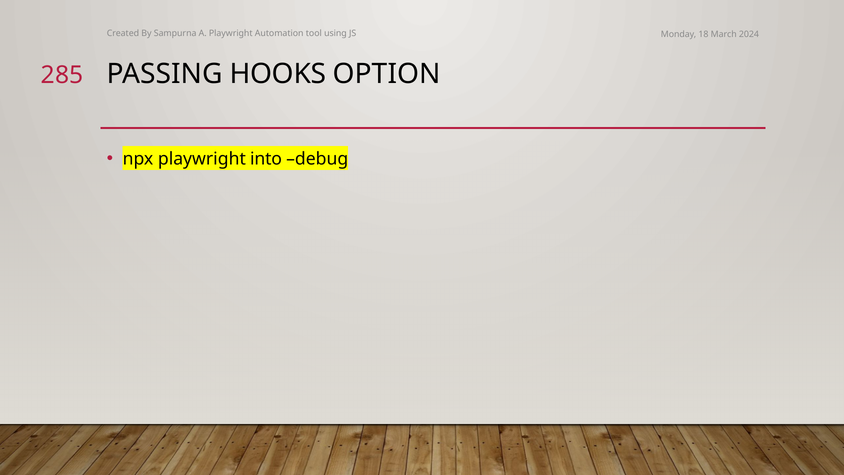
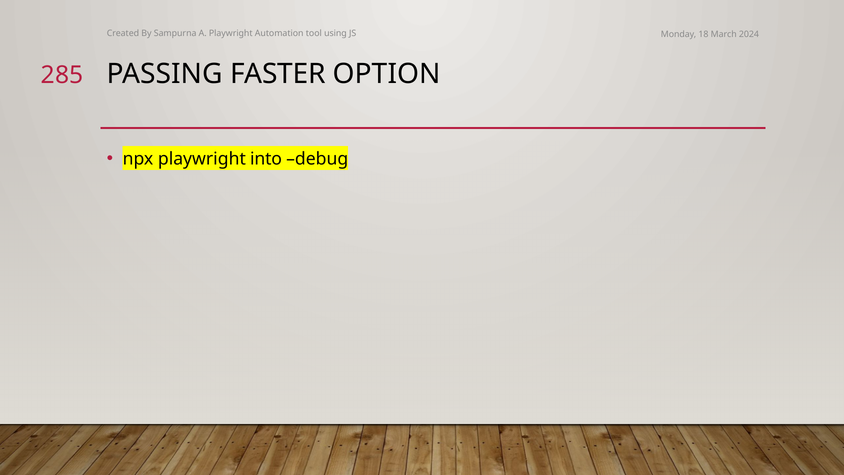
HOOKS: HOOKS -> FASTER (278, 74)
